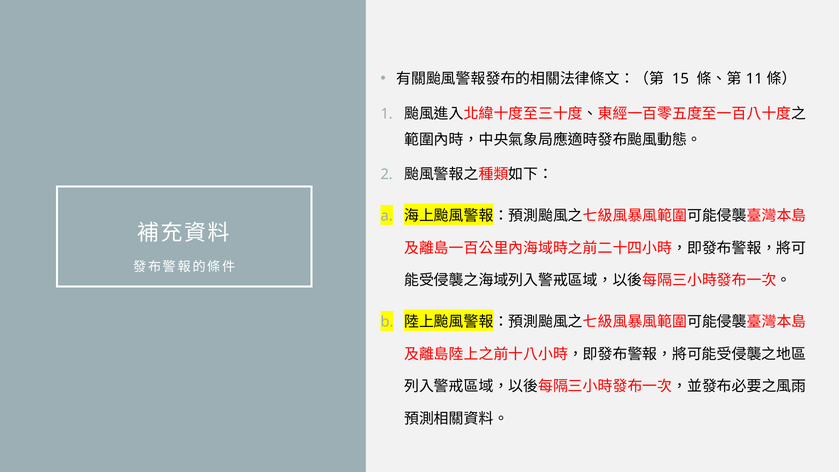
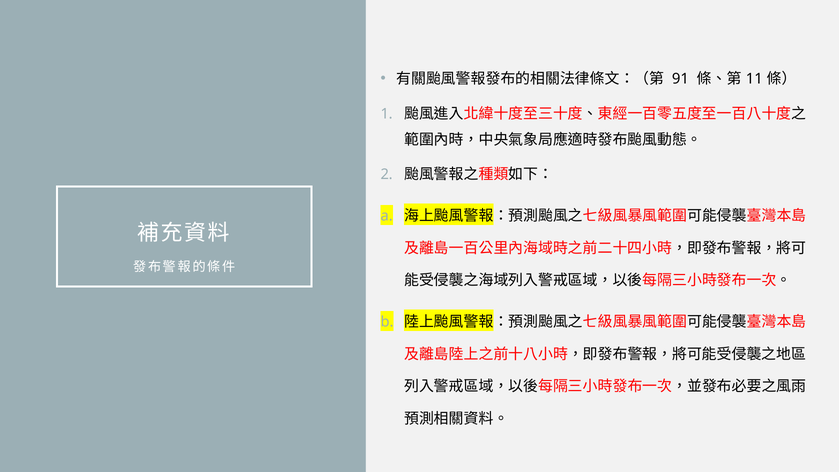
15: 15 -> 91 (680, 79)
